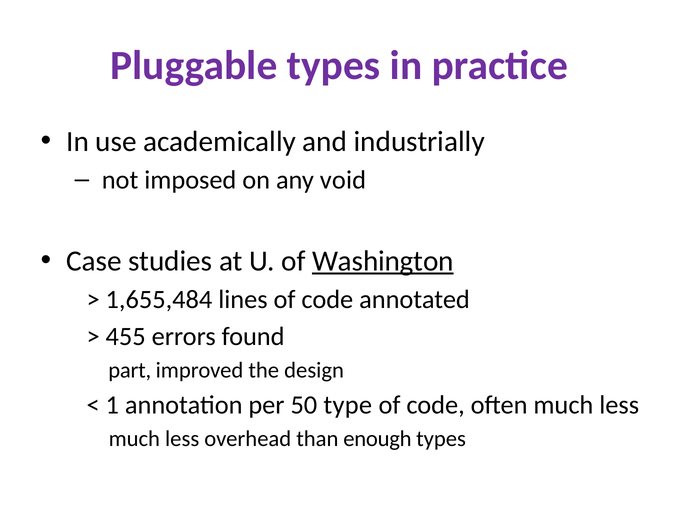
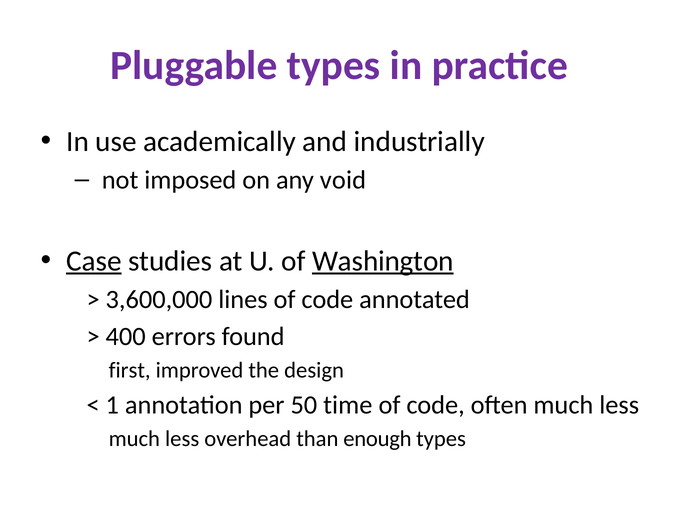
Case underline: none -> present (94, 261)
1,655,484: 1,655,484 -> 3,600,000 (159, 300)
455: 455 -> 400 (126, 337)
part: part -> first (130, 370)
type: type -> time (348, 405)
